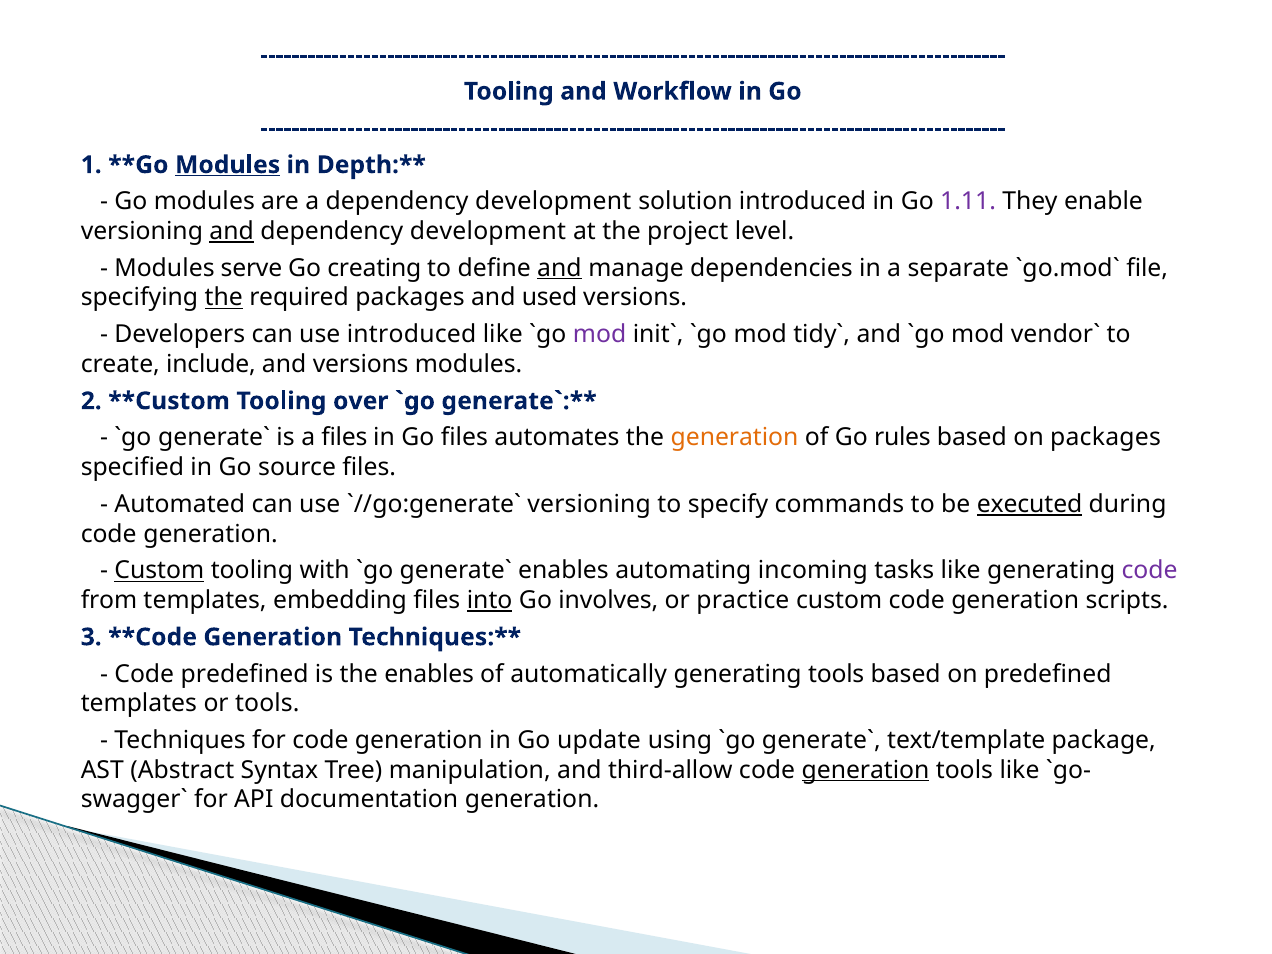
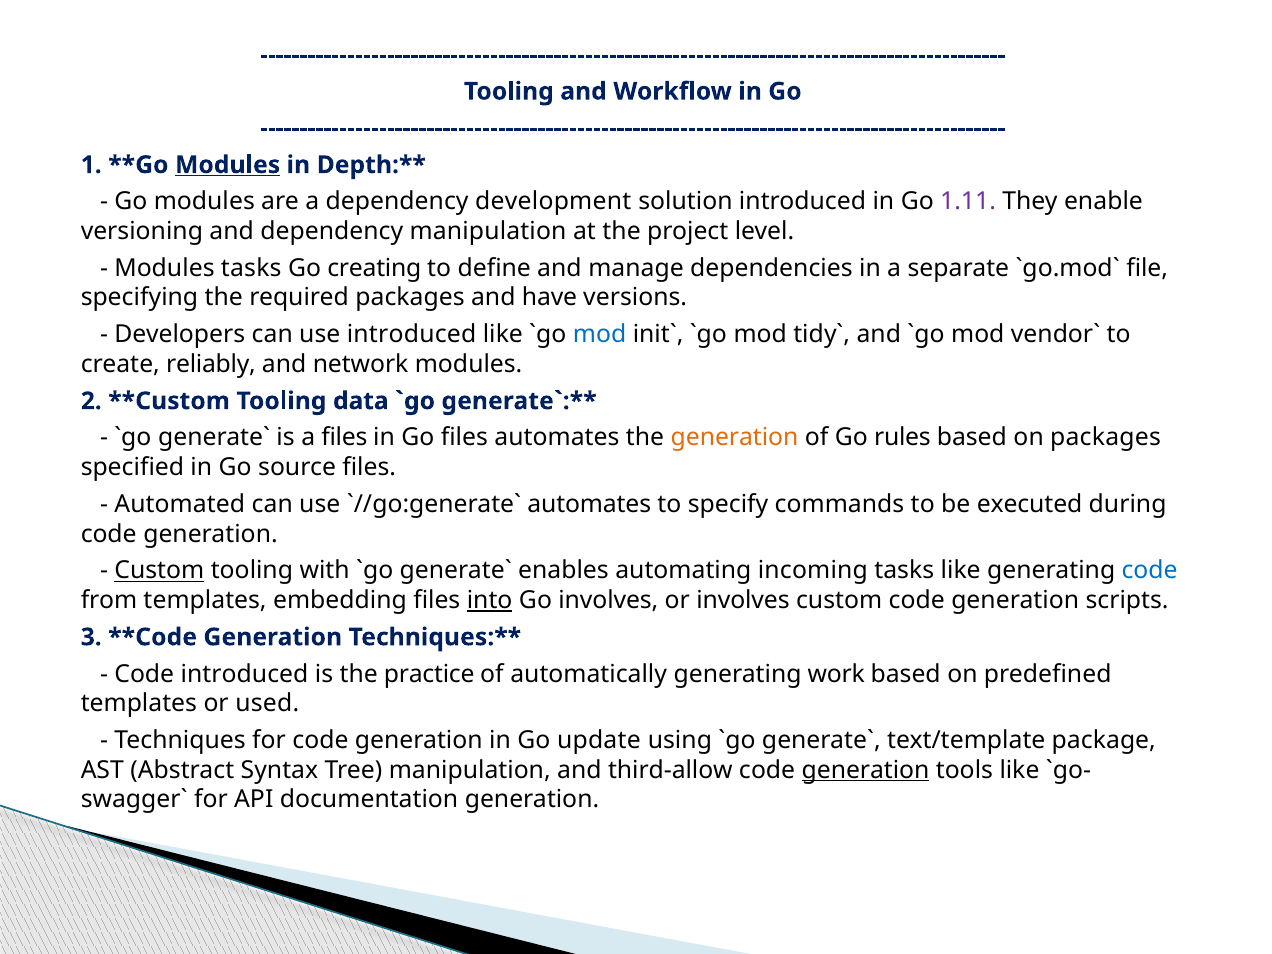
and underline: present -> none (232, 231)
development: development -> manipulation (488, 231)
Modules serve: serve -> tasks (251, 268)
and underline: present -> none (559, 268)
the underline: present -> none (224, 298)
used: used -> have (550, 298)
mod colour: purple -> blue (600, 335)
include: include -> reliably (211, 364)
and versions: versions -> network (361, 364)
over: over -> data (361, 401)
versioning: versioning -> automates (589, 504)
executed underline: present -> none (1030, 504)
code colour: purple -> blue (1150, 571)
or practice: practice -> involves (743, 600)
Code predefined: predefined -> introduced (245, 674)
the enables: enables -> practice (429, 674)
generating tools: tools -> work (836, 674)
or tools: tools -> used (267, 704)
